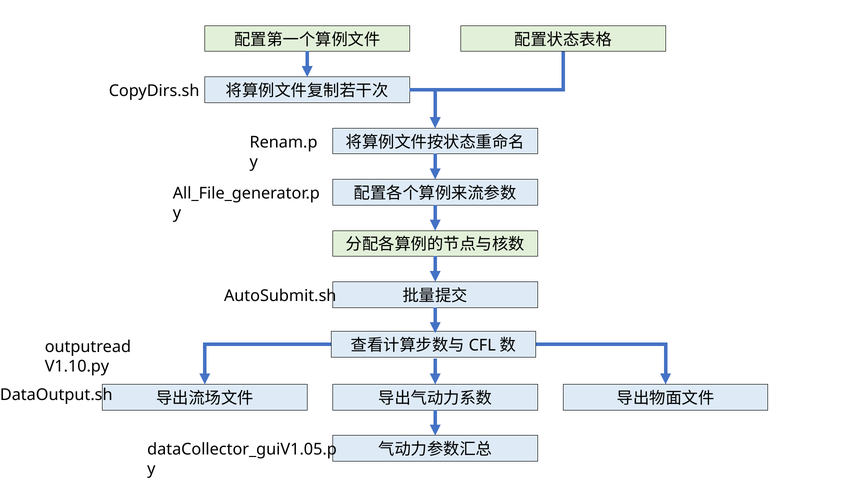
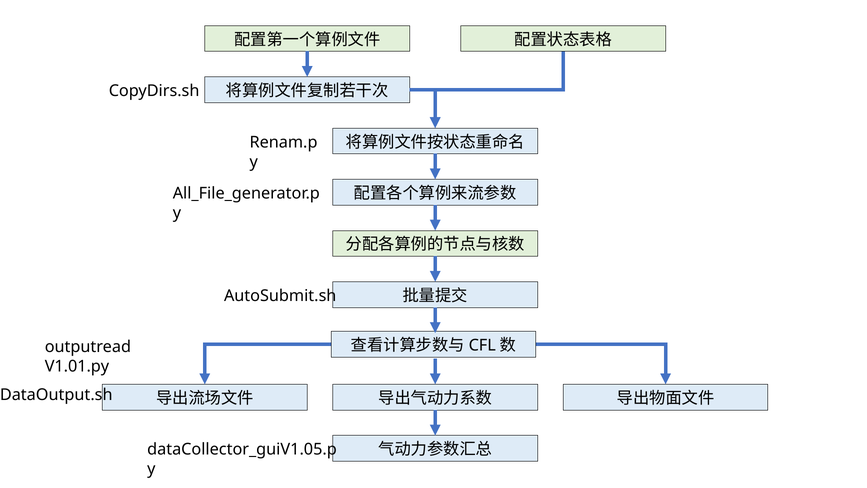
V1.10.py: V1.10.py -> V1.01.py (77, 366)
